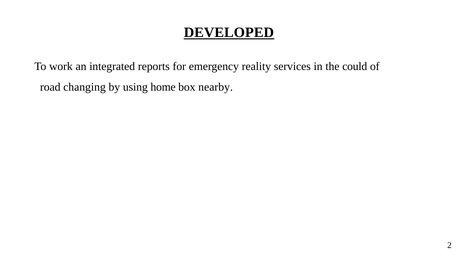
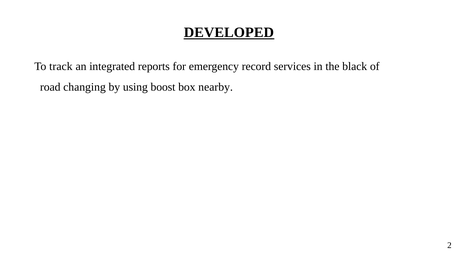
work: work -> track (61, 66)
reality: reality -> record (256, 66)
could: could -> black (355, 66)
home: home -> boost (163, 87)
